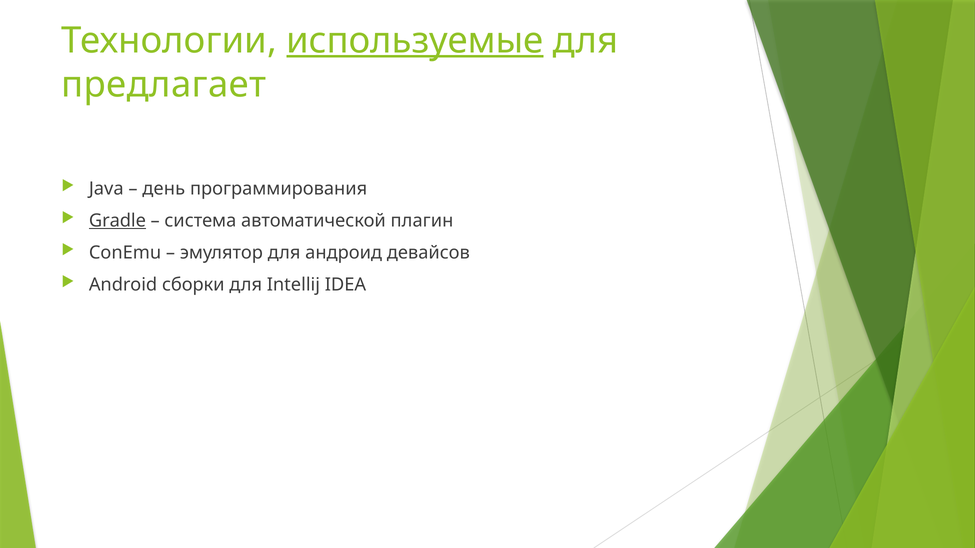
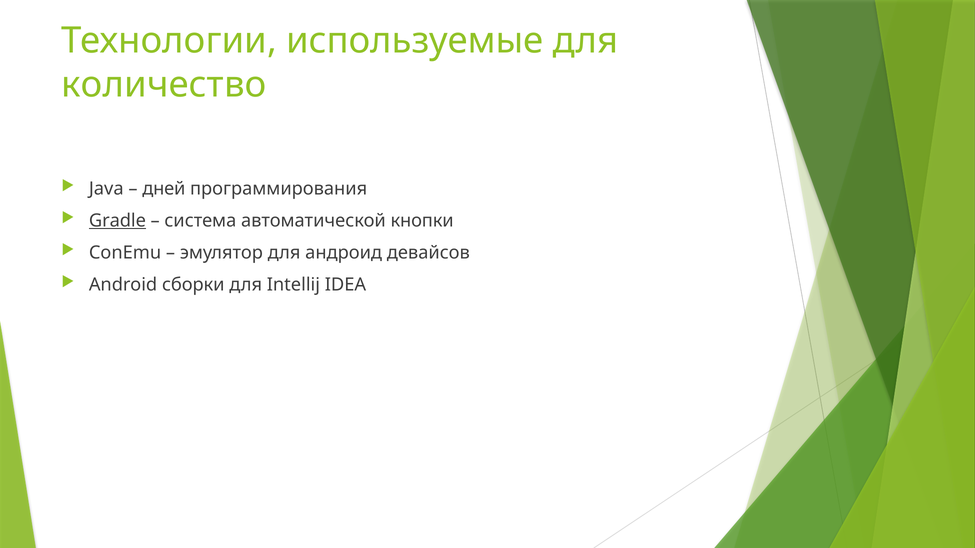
используемые underline: present -> none (415, 41)
предлагает: предлагает -> количество (164, 85)
день: день -> дней (164, 189)
плагин: плагин -> кнопки (422, 221)
